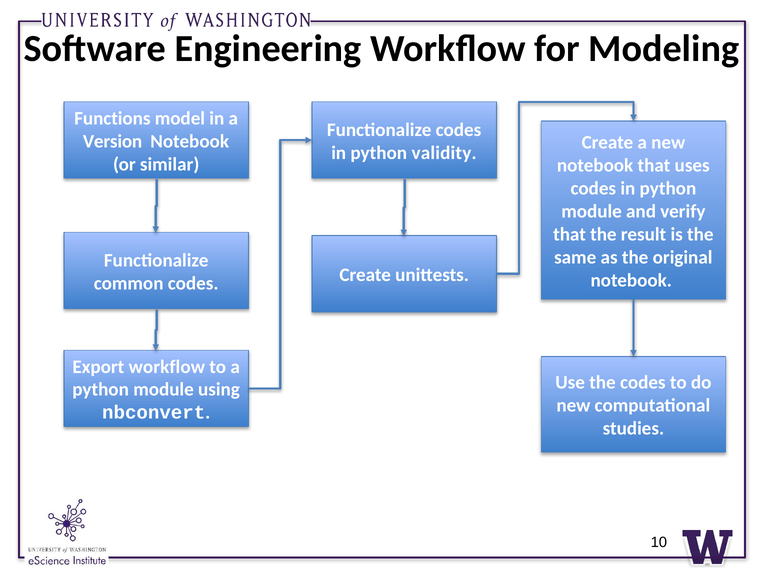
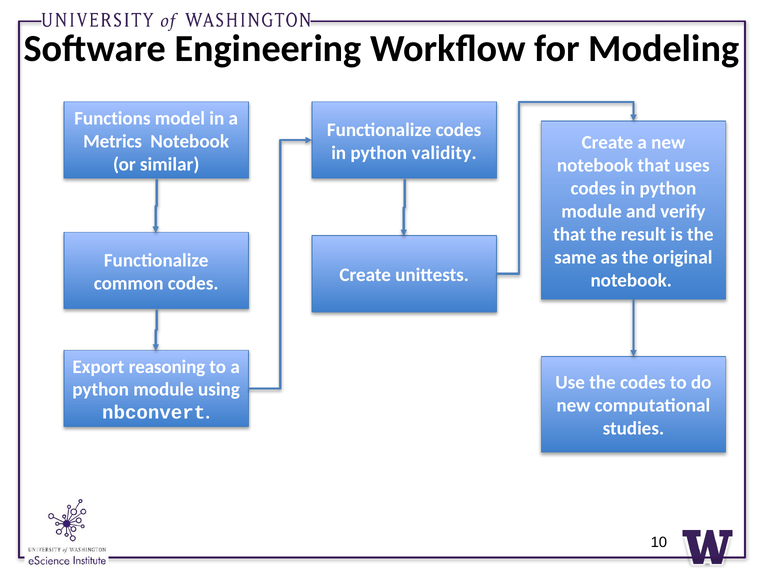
Version: Version -> Metrics (113, 141)
Export workflow: workflow -> reasoning (167, 367)
